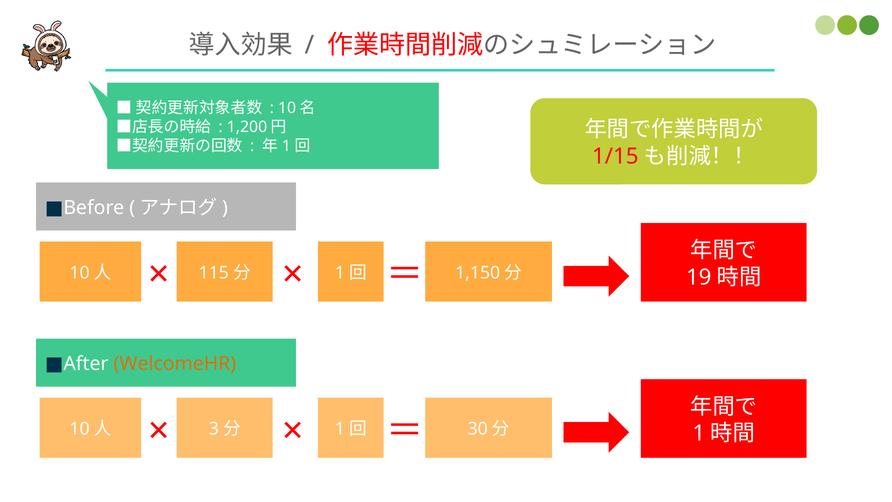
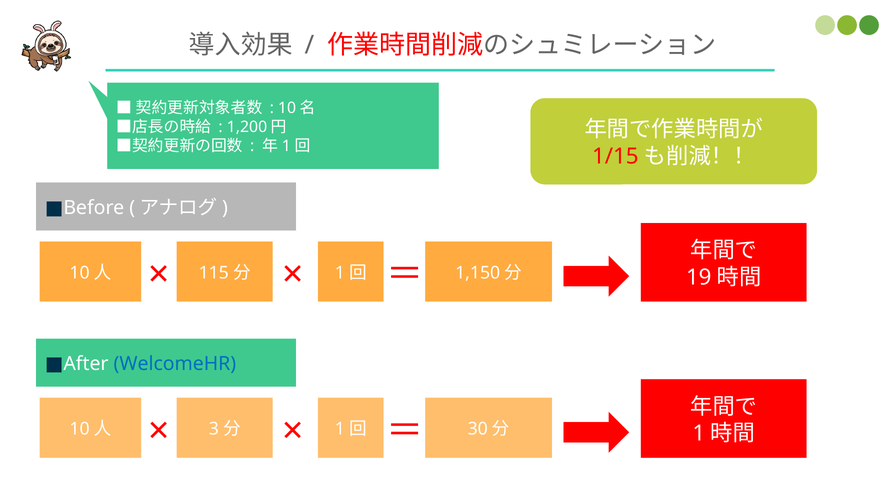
WelcomeHR colour: orange -> blue (175, 364)
